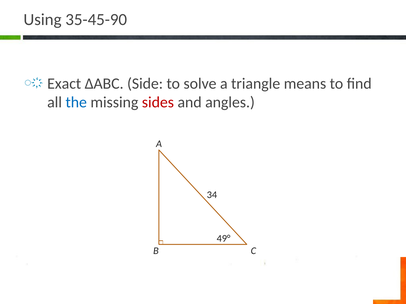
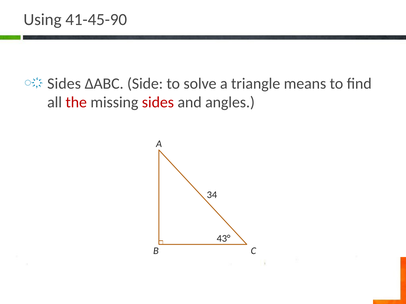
35-45-90: 35-45-90 -> 41-45-90 (96, 20)
Exact: Exact -> Sides (64, 84)
the colour: blue -> red (76, 103)
49°: 49° -> 43° (224, 239)
